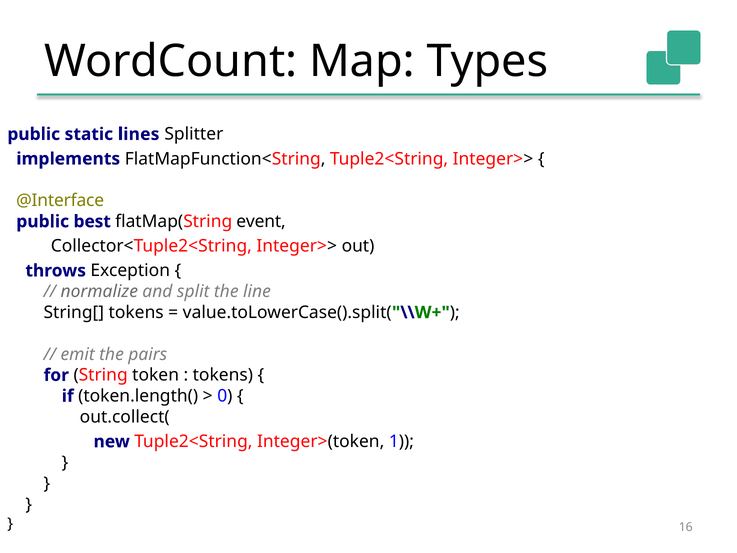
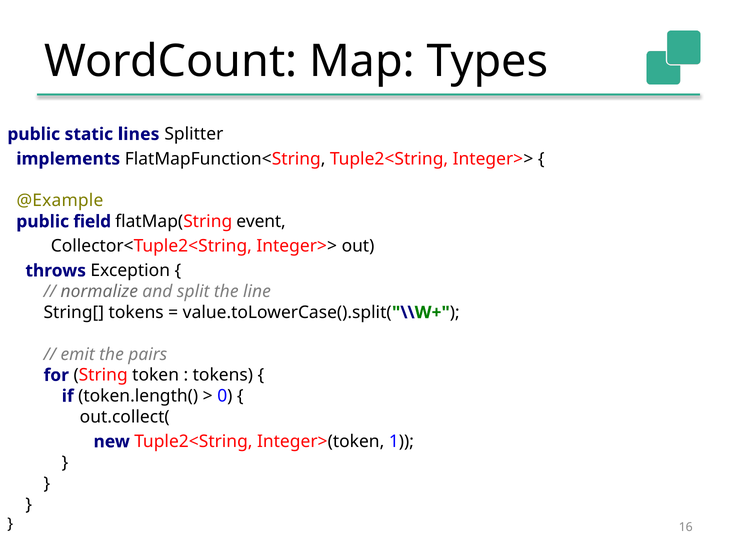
@Interface: @Interface -> @Example (60, 201)
best: best -> field (92, 221)
